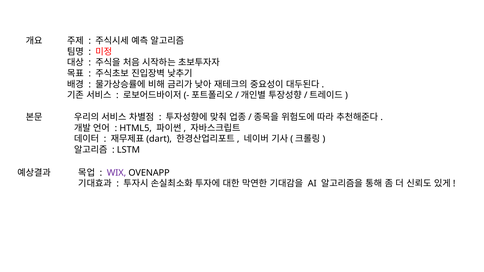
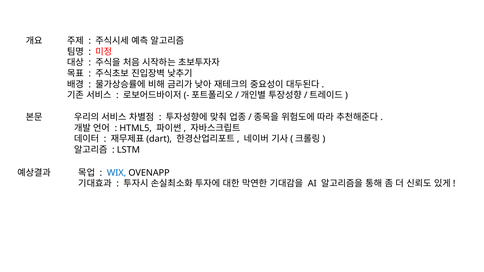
WIX colour: purple -> blue (116, 173)
